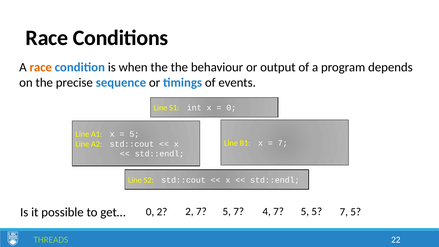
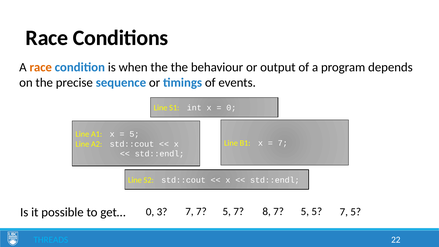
0 2: 2 -> 3 (162, 212)
2: 2 -> 7 (189, 211)
4: 4 -> 8 (267, 211)
THREADS colour: light green -> light blue (51, 240)
